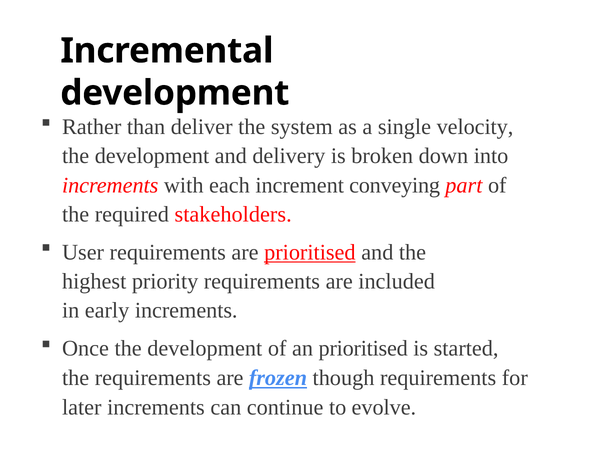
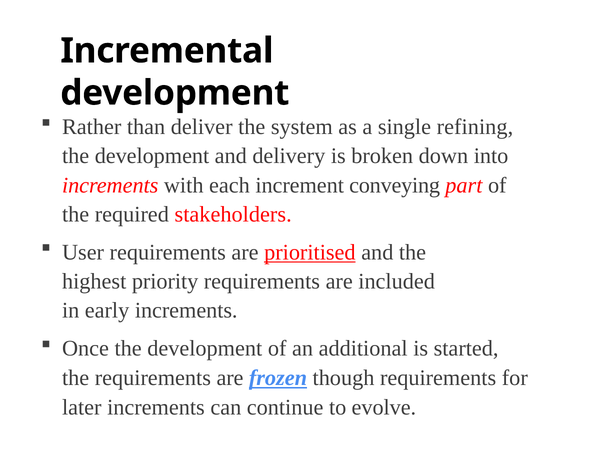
velocity: velocity -> refining (475, 127)
an prioritised: prioritised -> additional (363, 349)
